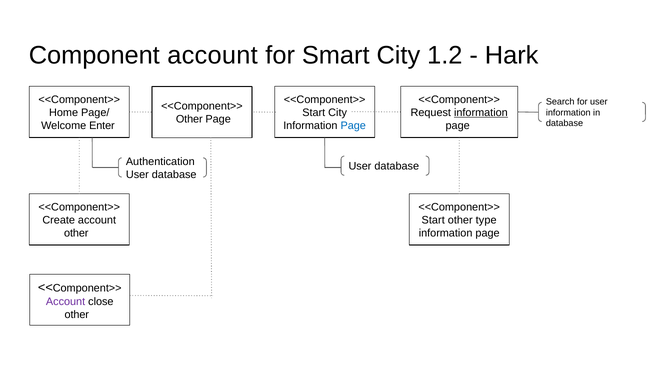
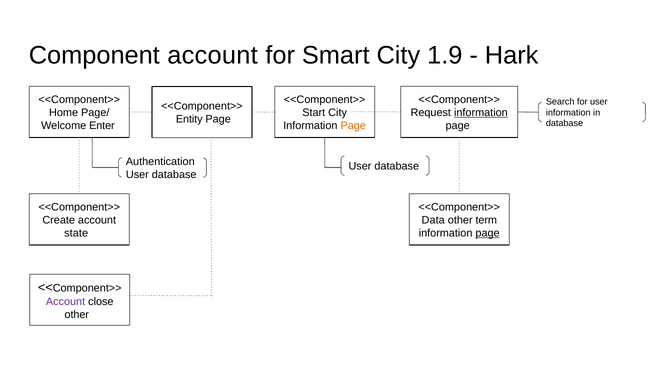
1.2: 1.2 -> 1.9 (445, 55)
Other: Other -> Entity (189, 119)
Page colour: blue -> orange (353, 126)
Start: Start -> Data (433, 220)
type: type -> term (486, 220)
other: other -> state (76, 233)
page underline: none -> present (488, 233)
